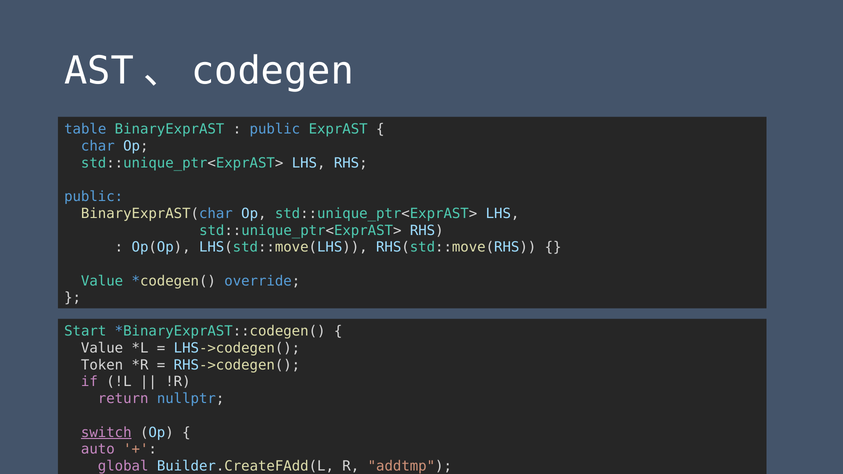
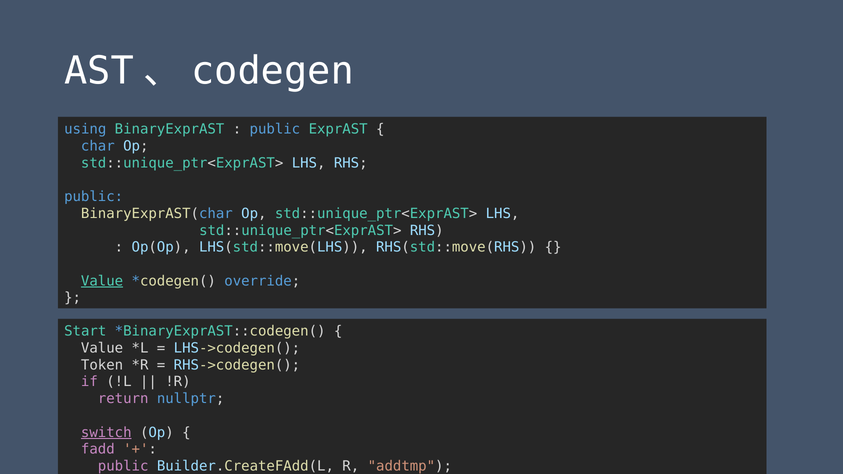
table: table -> using (85, 129)
Value underline: none -> present (102, 281)
auto: auto -> fadd (98, 449)
global: global -> public (123, 466)
